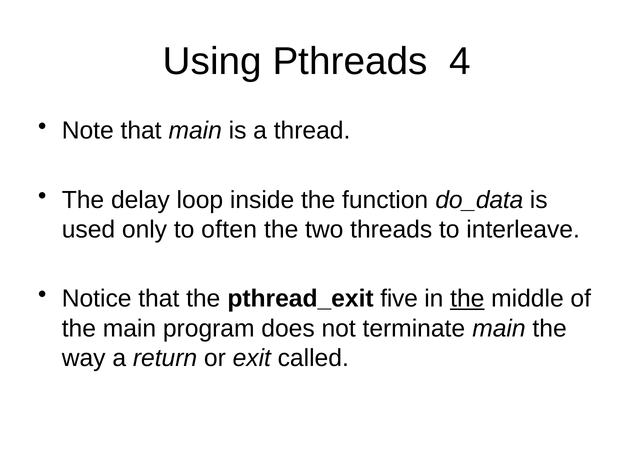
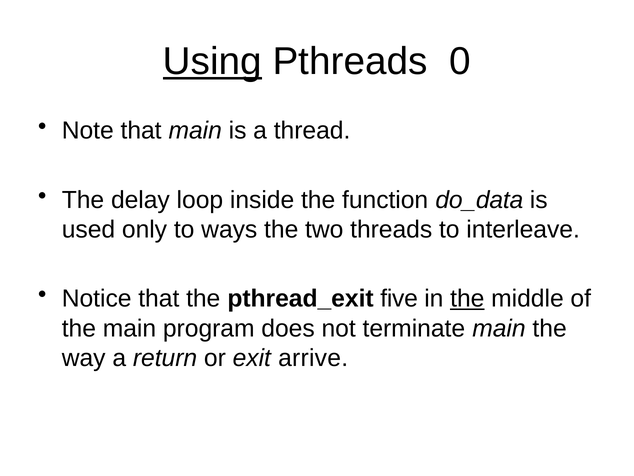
Using underline: none -> present (212, 61)
4: 4 -> 0 (460, 61)
often: often -> ways (229, 229)
called: called -> arrive (313, 358)
